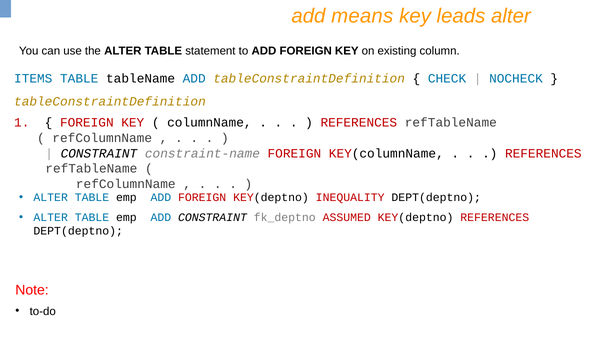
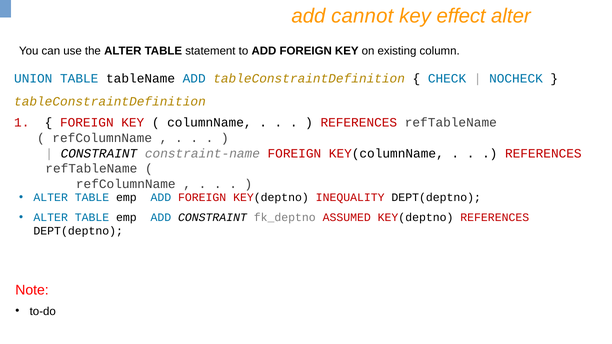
means: means -> cannot (362, 16)
leads: leads -> effect (461, 16)
ITEMS: ITEMS -> UNION (33, 78)
